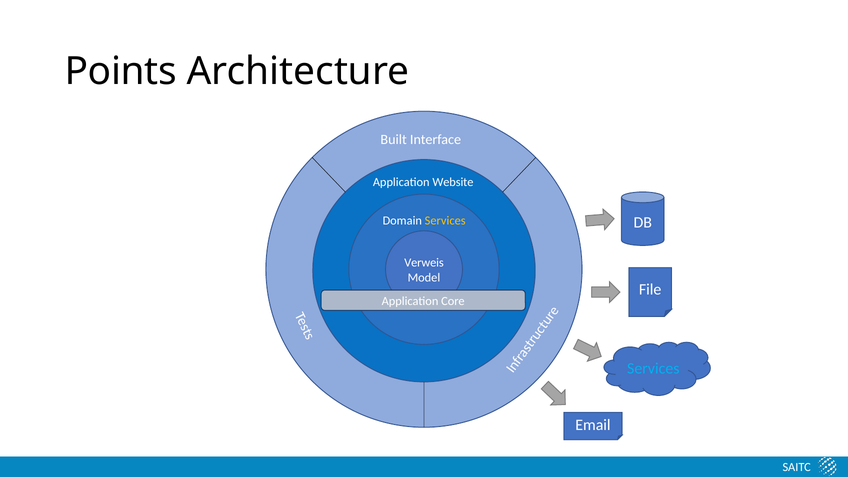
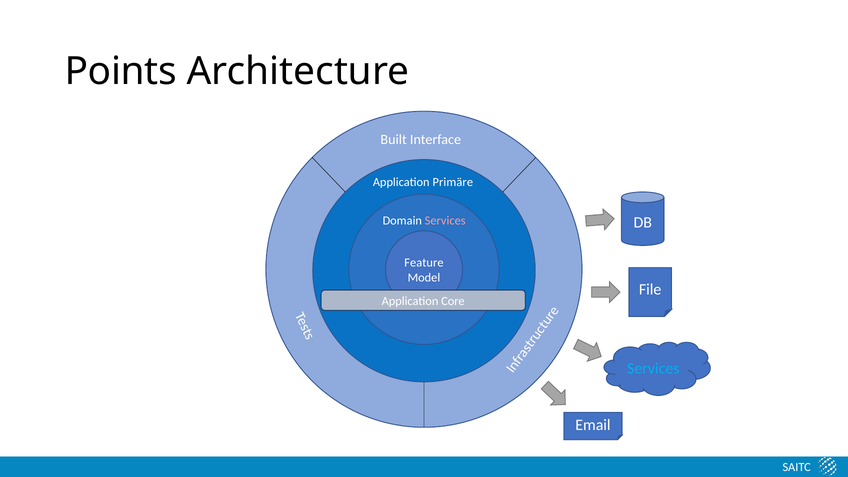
Website: Website -> Primäre (453, 182)
Services colour: yellow -> pink (445, 220)
Verweis: Verweis -> Feature (424, 263)
